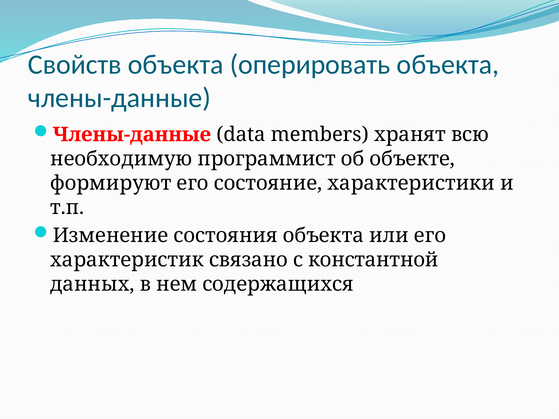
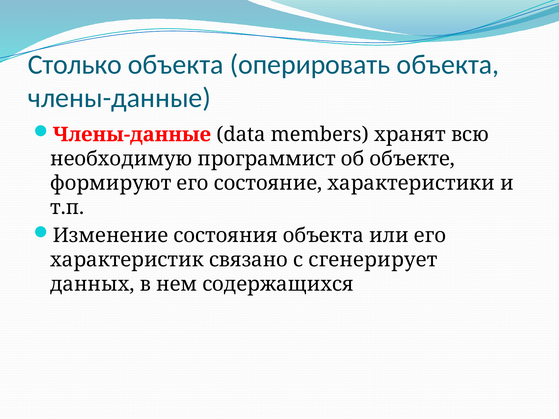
Свойств: Свойств -> Столько (75, 65)
константной: константной -> сгенерирует (373, 260)
